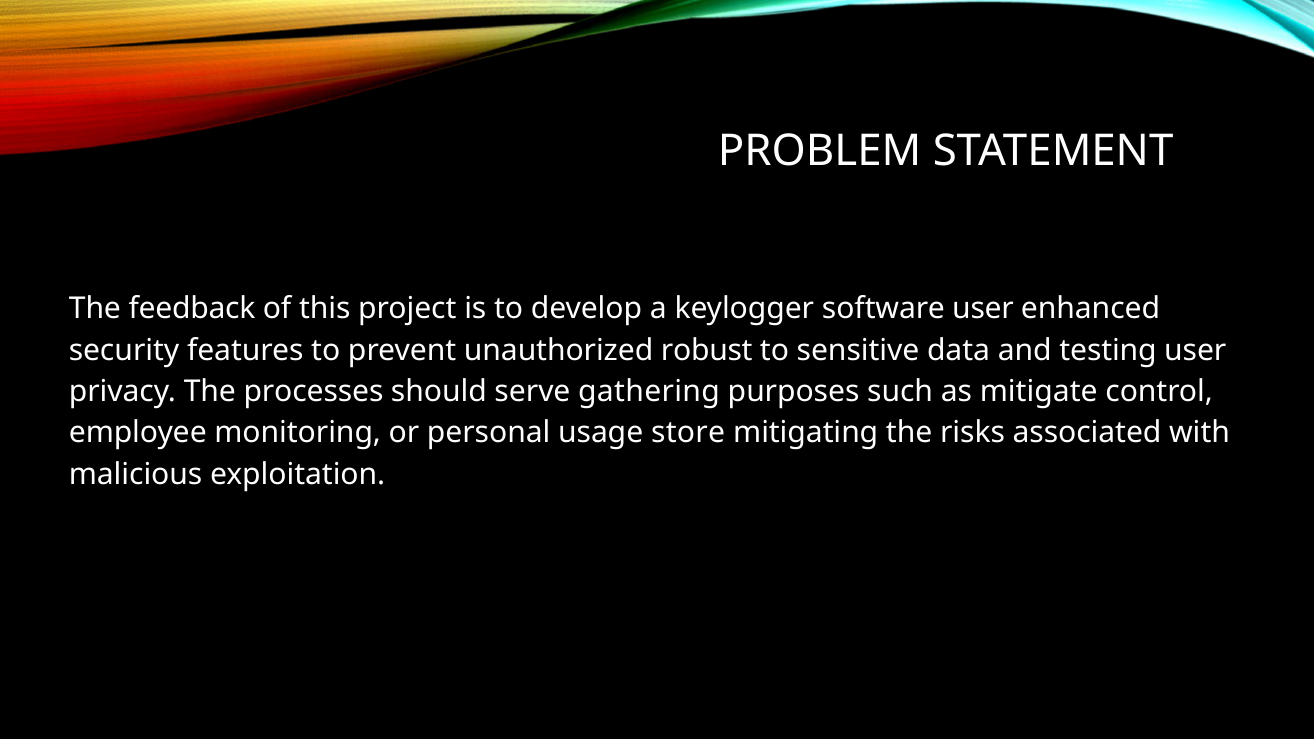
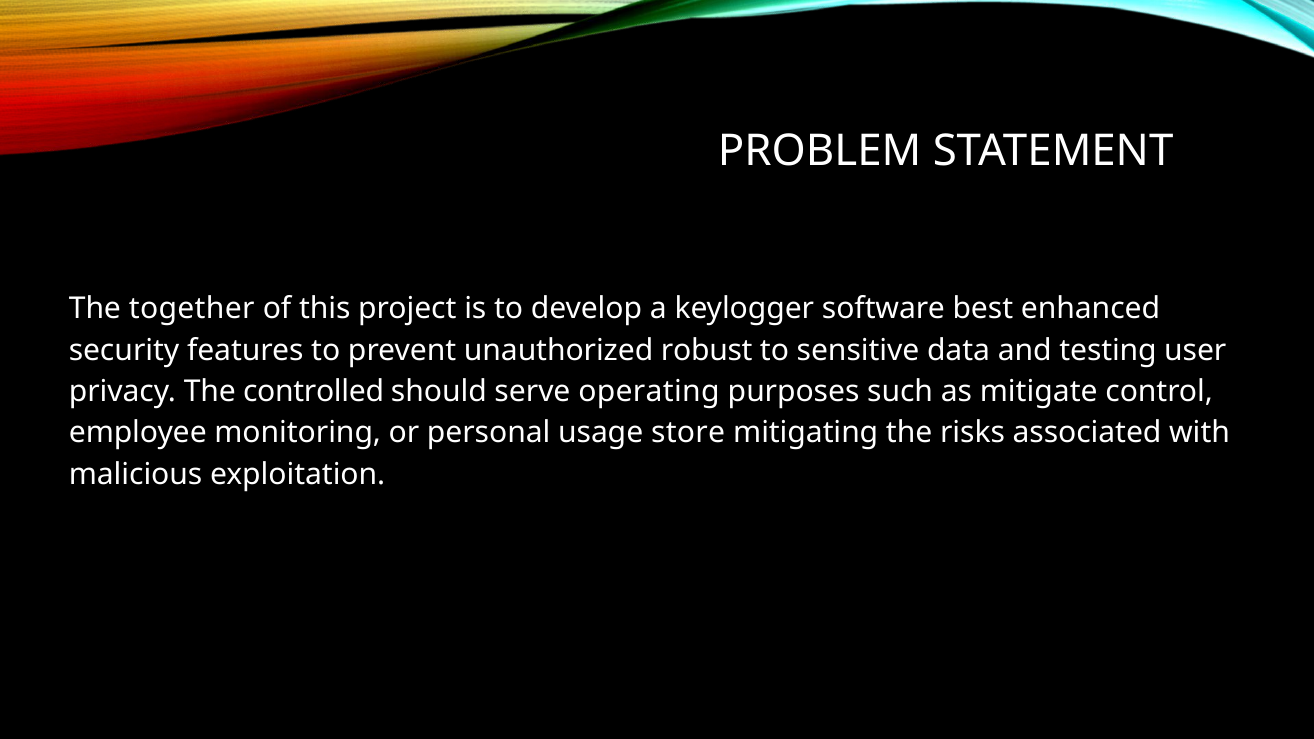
feedback: feedback -> together (192, 309)
software user: user -> best (983, 309)
processes: processes -> controlled (314, 392)
gathering: gathering -> operating (649, 392)
